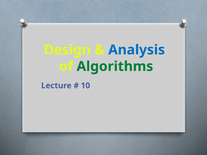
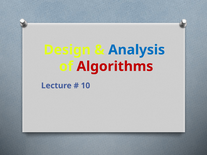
Algorithms colour: green -> red (115, 67)
